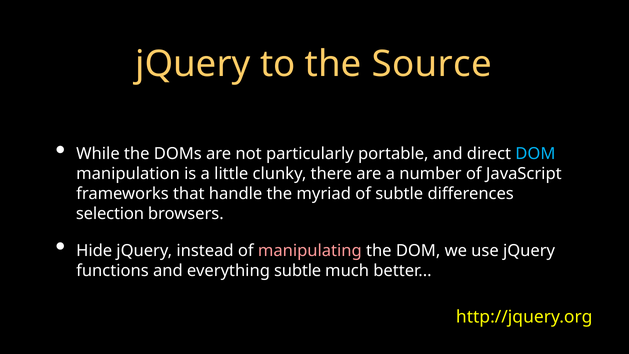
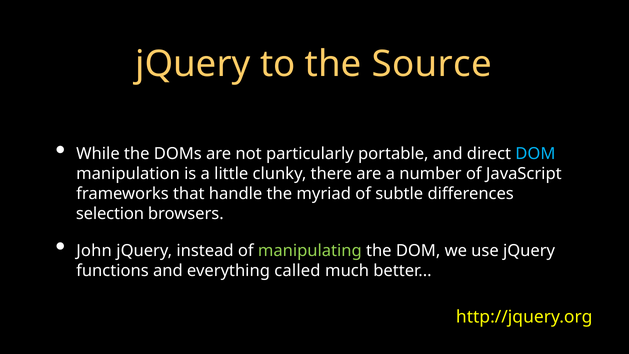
Hide: Hide -> John (94, 251)
manipulating colour: pink -> light green (310, 251)
everything subtle: subtle -> called (297, 271)
